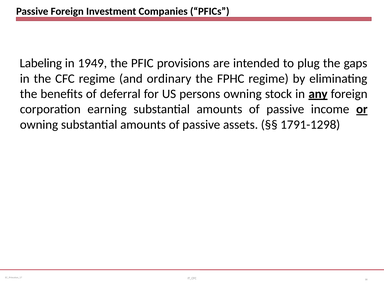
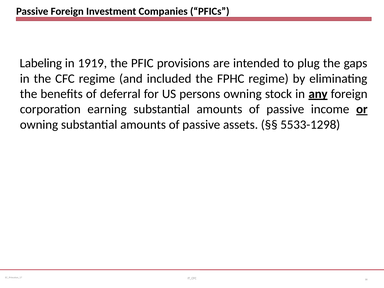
1949: 1949 -> 1919 (92, 63)
ordinary: ordinary -> included (169, 79)
1791-1298: 1791-1298 -> 5533-1298 (310, 125)
